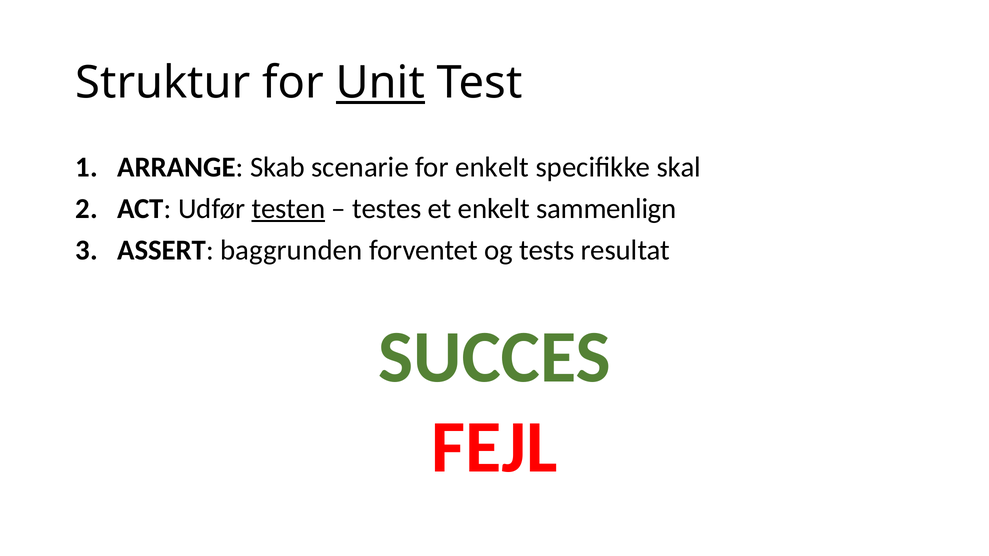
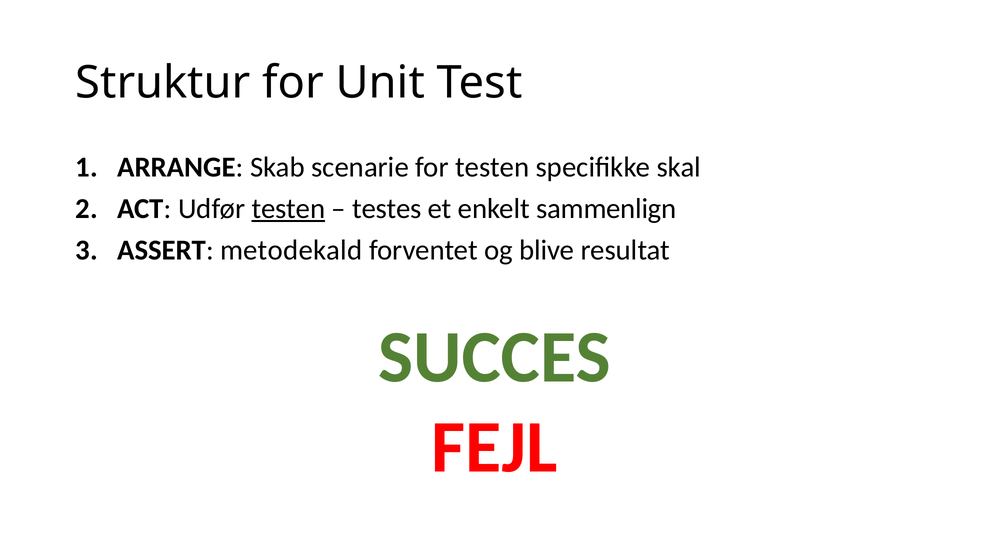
Unit underline: present -> none (380, 83)
for enkelt: enkelt -> testen (492, 167)
baggrunden: baggrunden -> metodekald (291, 250)
tests: tests -> blive (547, 250)
